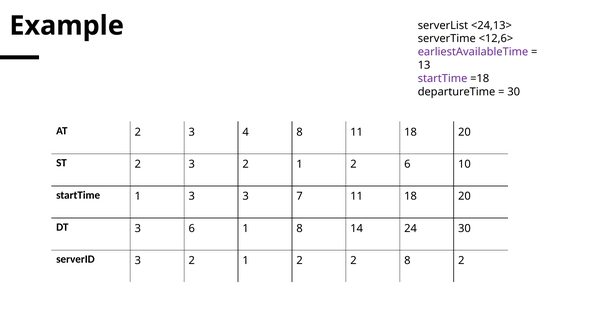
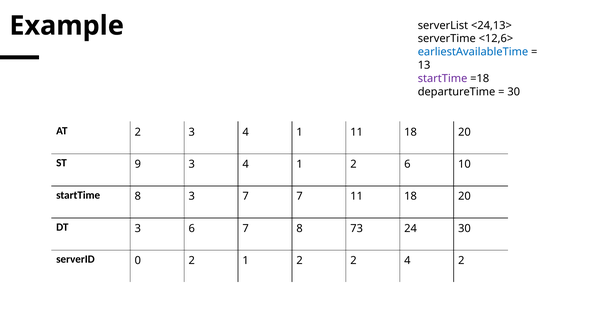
earliestAvailableTime colour: purple -> blue (473, 52)
2 3 4 8: 8 -> 1 (300, 132)
ST 2: 2 -> 9 (138, 164)
2: 2 -> 4 (246, 164)
startTime 1: 1 -> 8 (138, 196)
3 3: 3 -> 7 (246, 196)
6 1: 1 -> 7 (246, 228)
14: 14 -> 73 (357, 228)
serverID 3: 3 -> 0 (138, 260)
2 8: 8 -> 4 (407, 260)
